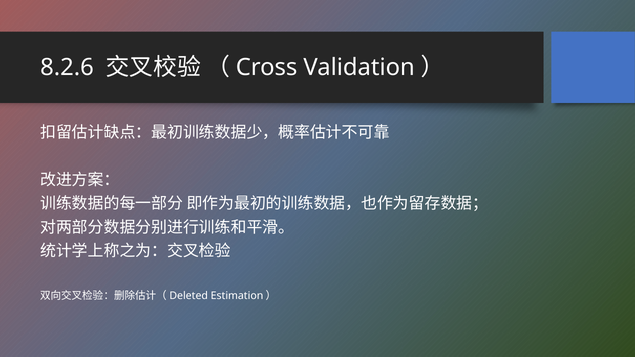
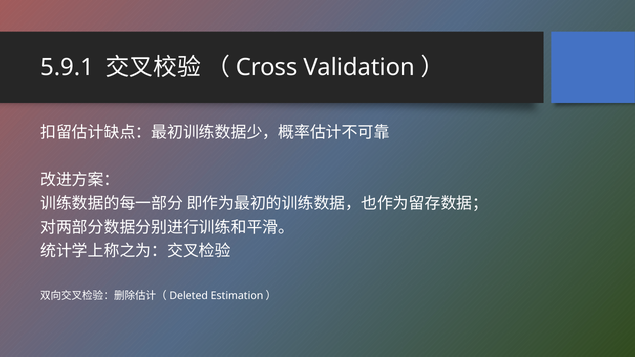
8.2.6: 8.2.6 -> 5.9.1 (67, 67)
